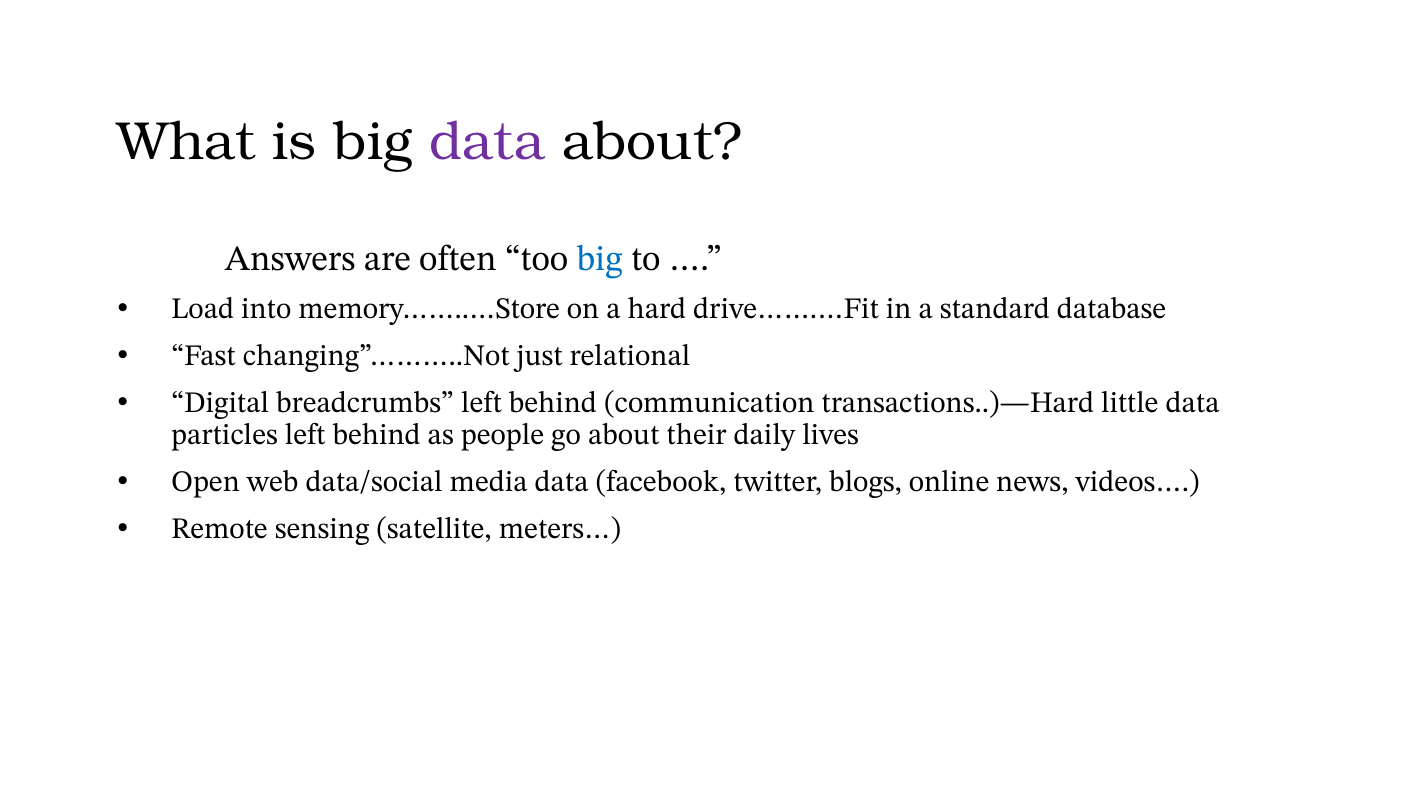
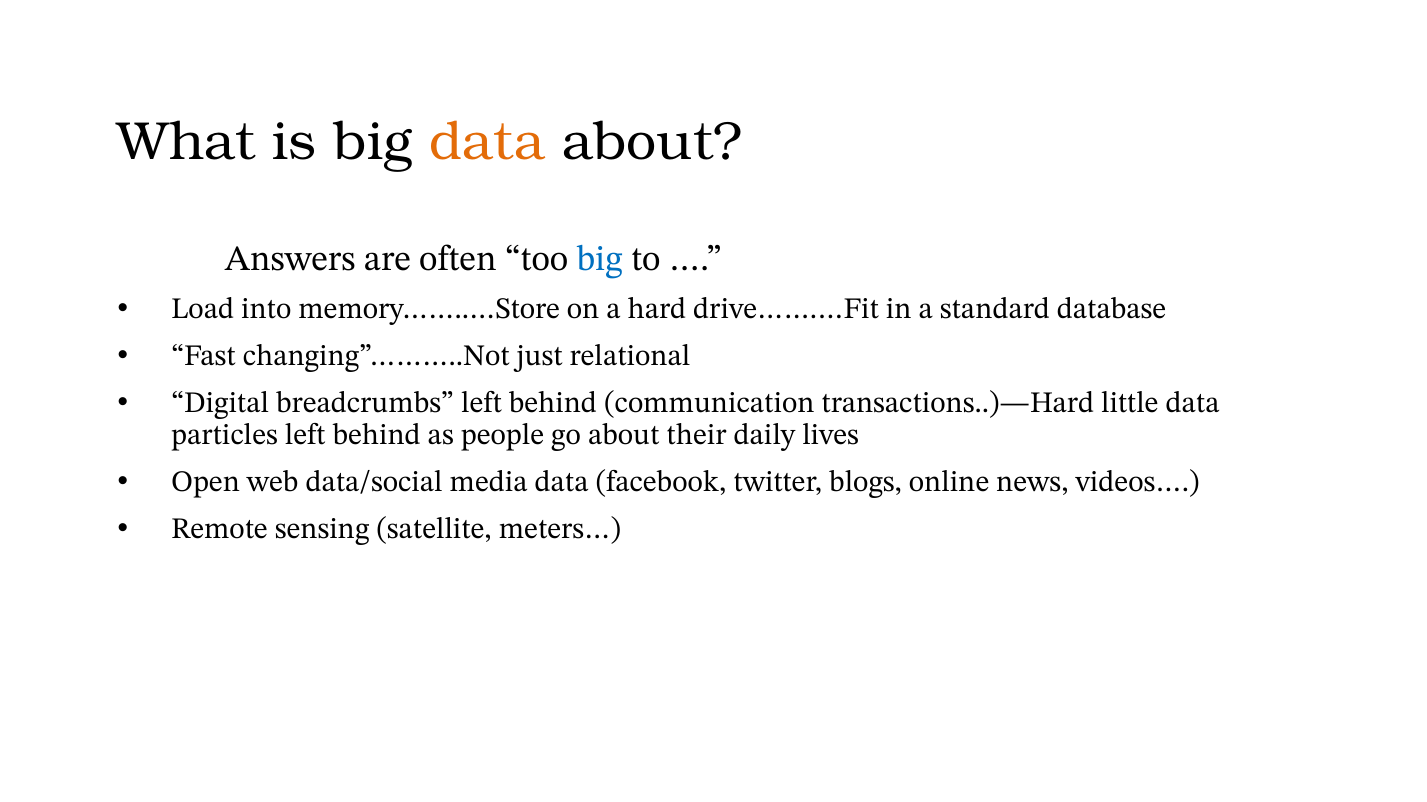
data colour: purple -> orange (487, 142)
